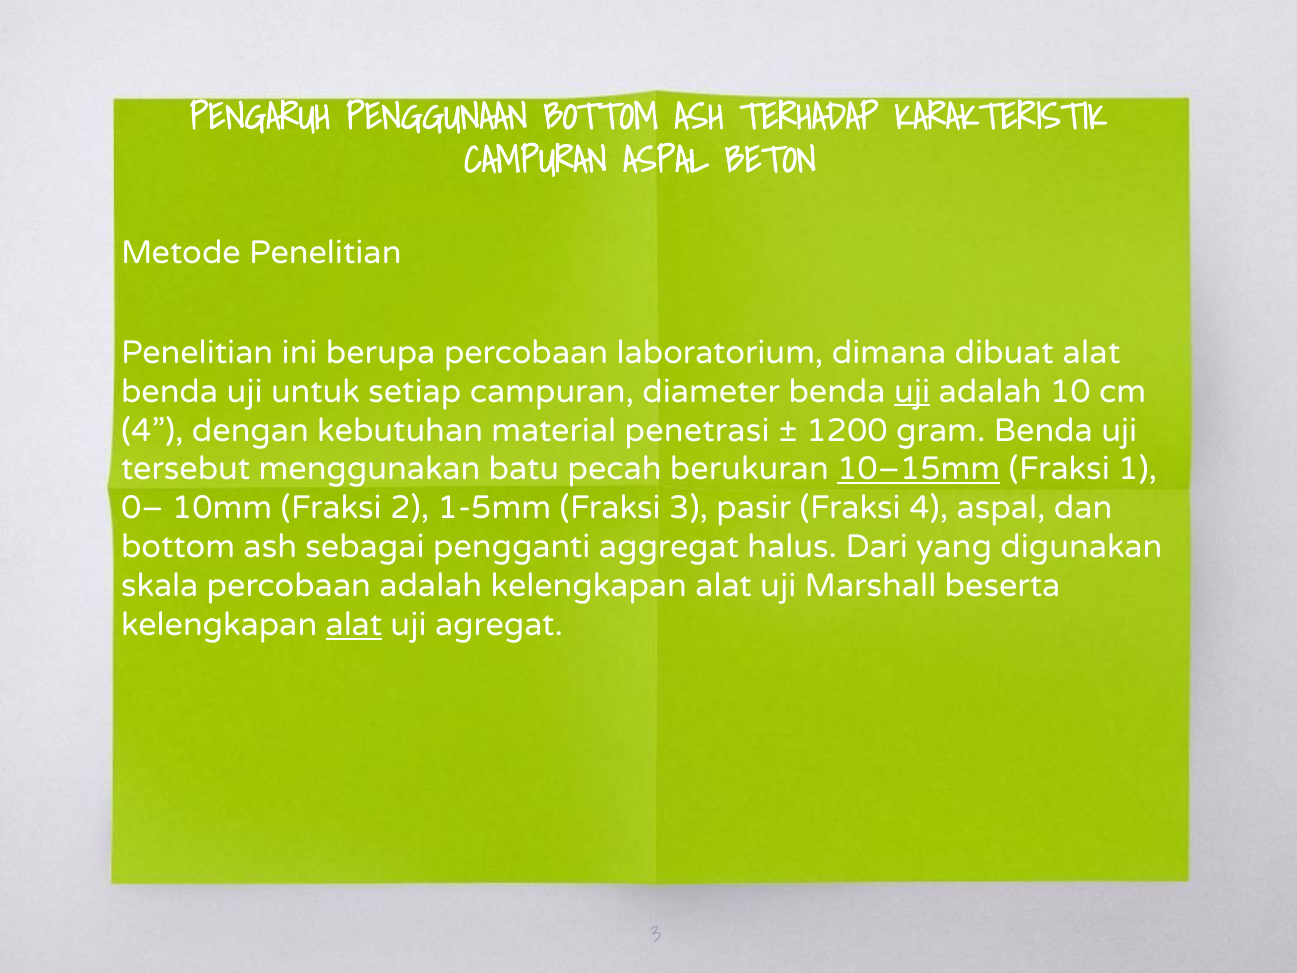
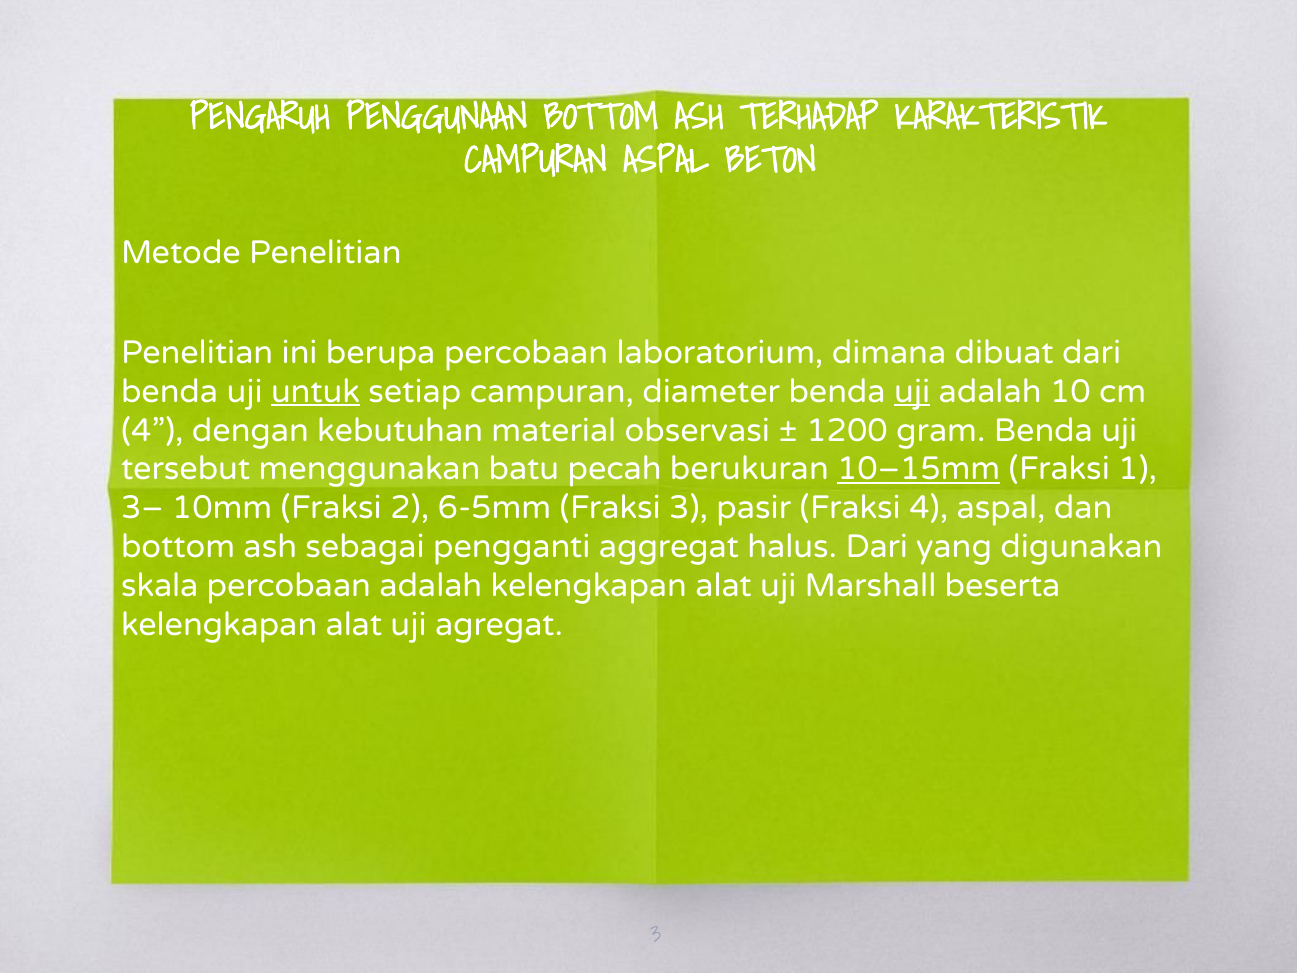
dibuat alat: alat -> dari (1092, 352)
untuk underline: none -> present (316, 391)
penetrasi: penetrasi -> observasi (697, 430)
0–: 0– -> 3– (142, 508)
1-5mm: 1-5mm -> 6-5mm (494, 508)
alat underline: present -> none (354, 625)
